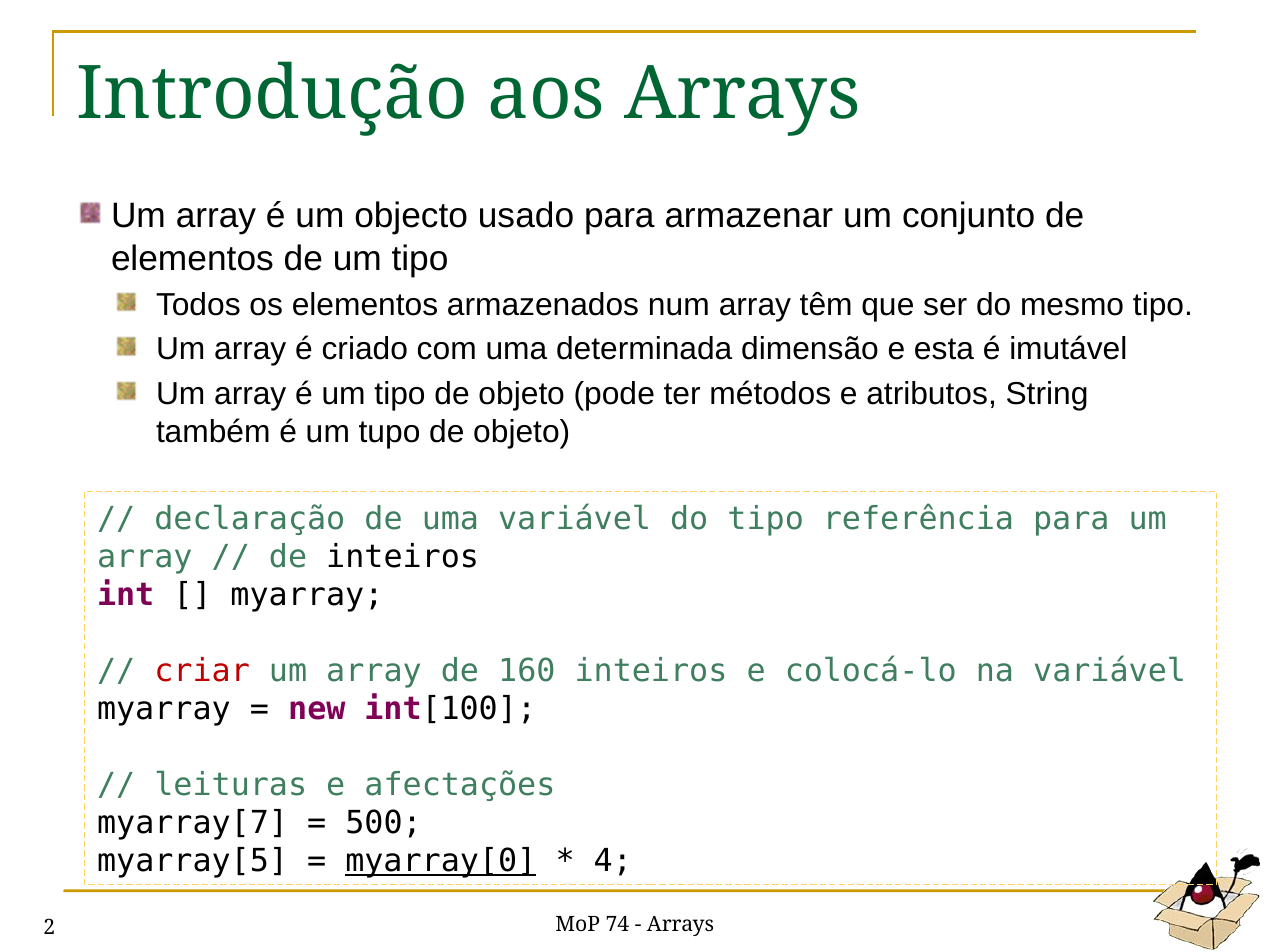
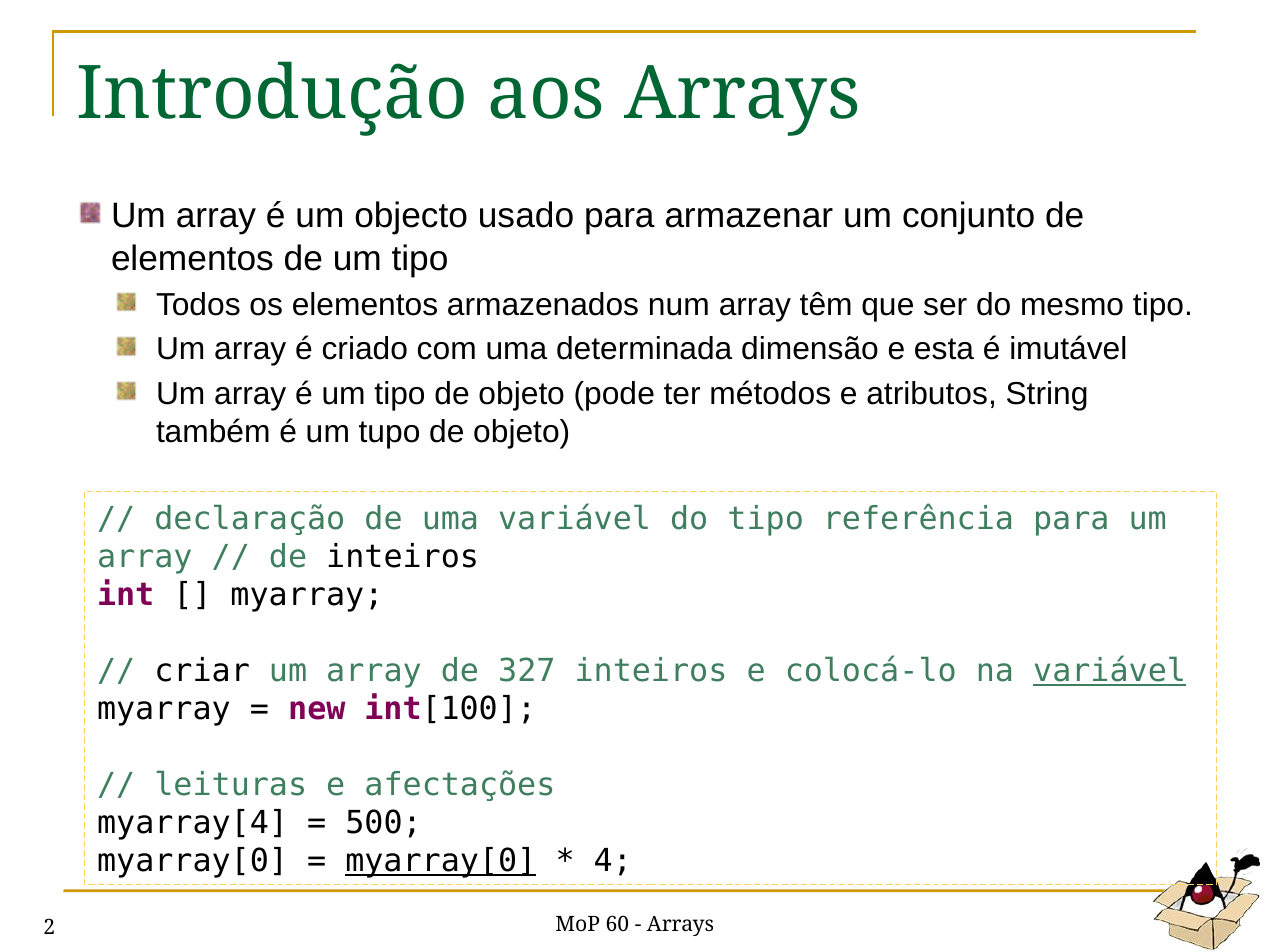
criar colour: red -> black (202, 671)
160: 160 -> 327 (527, 671)
variável underline: none -> present (1110, 671)
myarray[7: myarray[7 -> myarray[4 (193, 824)
myarray[5: myarray[5 -> myarray[0 (193, 862)
74: 74 -> 60 (617, 925)
